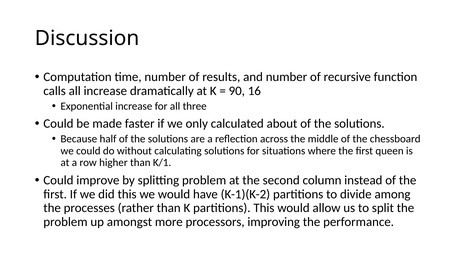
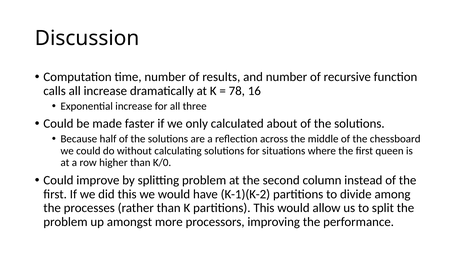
90: 90 -> 78 (237, 91)
K/1: K/1 -> K/0 (162, 163)
